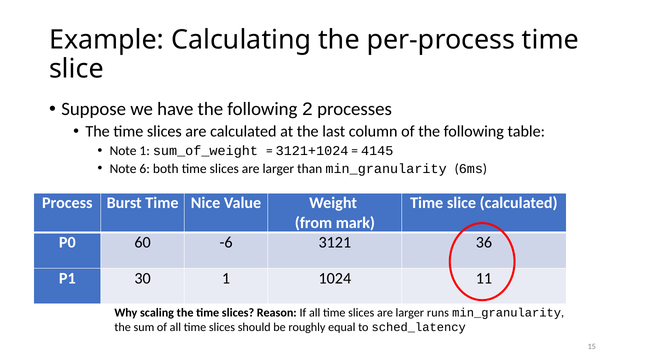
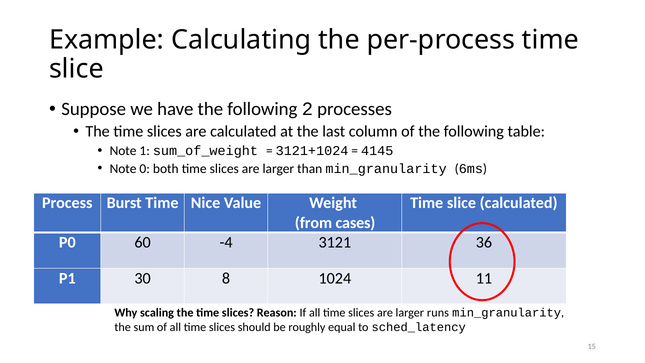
6: 6 -> 0 (145, 168)
mark: mark -> cases (355, 223)
-6: -6 -> -4 (226, 242)
30 1: 1 -> 8 (226, 278)
